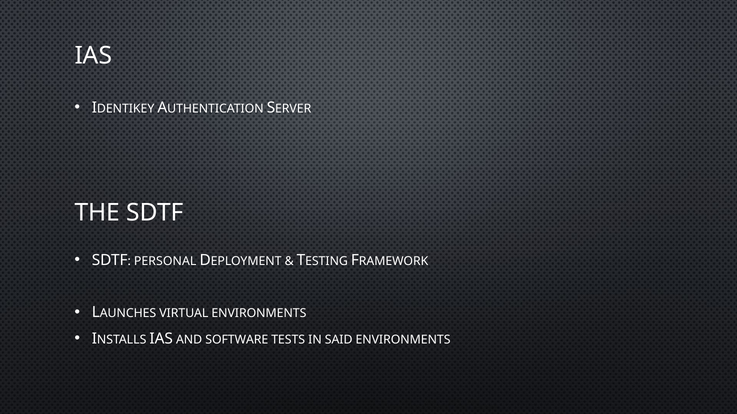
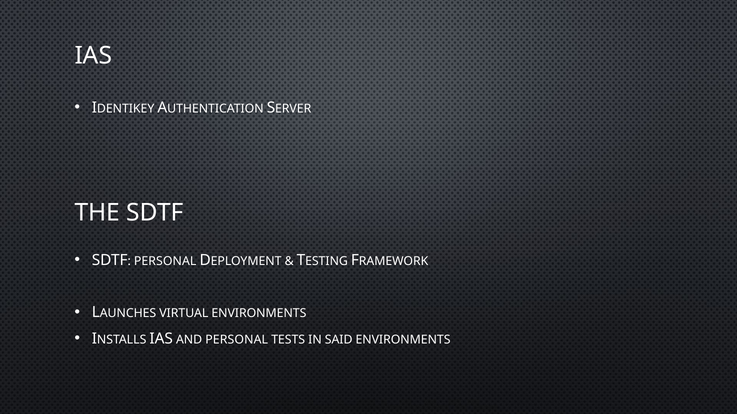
AND SOFTWARE: SOFTWARE -> PERSONAL (237, 340)
